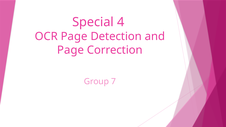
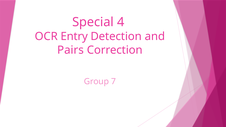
OCR Page: Page -> Entry (74, 36)
Page: Page -> Pairs (71, 50)
